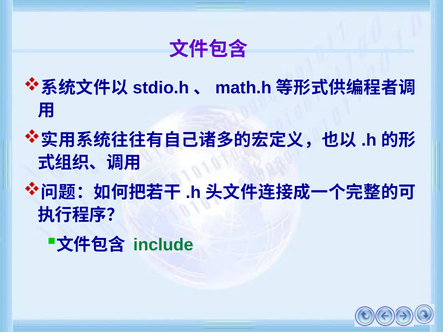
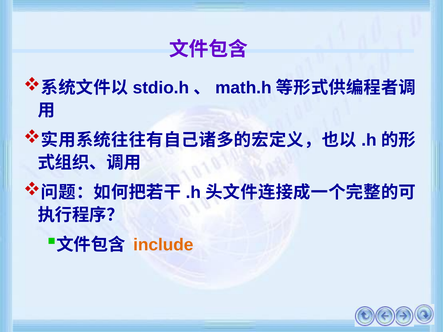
include colour: green -> orange (163, 245)
